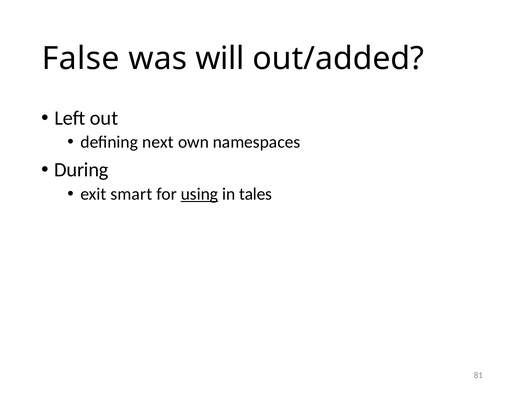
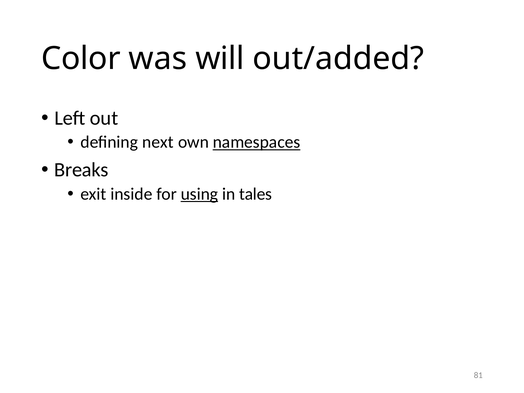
False: False -> Color (81, 59)
namespaces underline: none -> present (257, 142)
During: During -> Breaks (81, 170)
smart: smart -> inside (131, 194)
